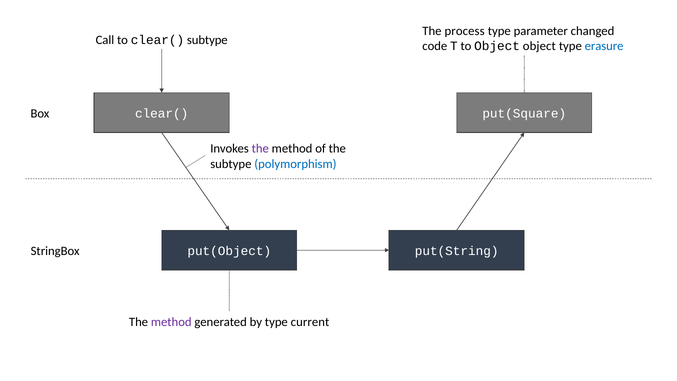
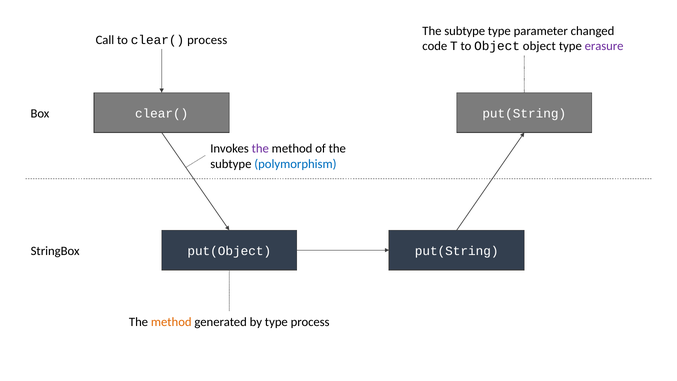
process: process -> subtype (465, 31)
clear( subtype: subtype -> process (207, 40)
erasure colour: blue -> purple (604, 46)
clear( put(Square: put(Square -> put(String (524, 113)
method colour: purple -> orange (171, 322)
type current: current -> process (310, 322)
